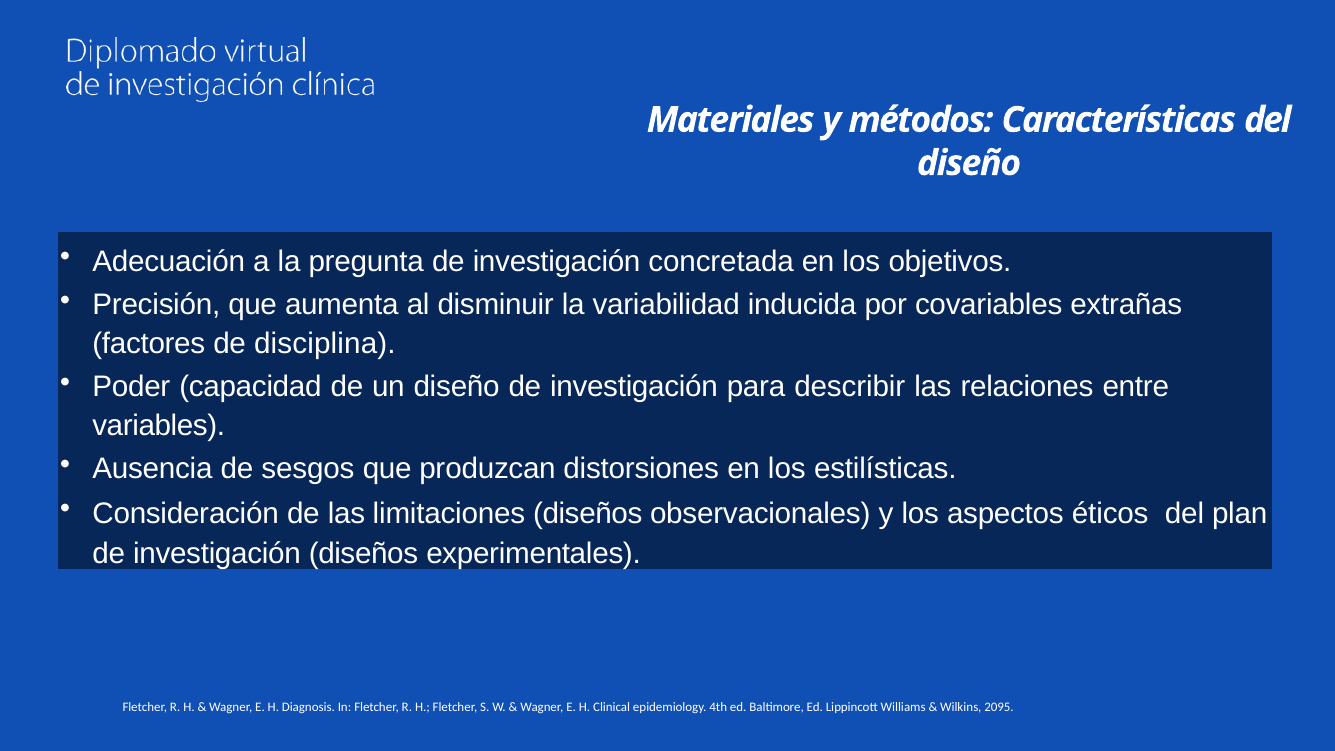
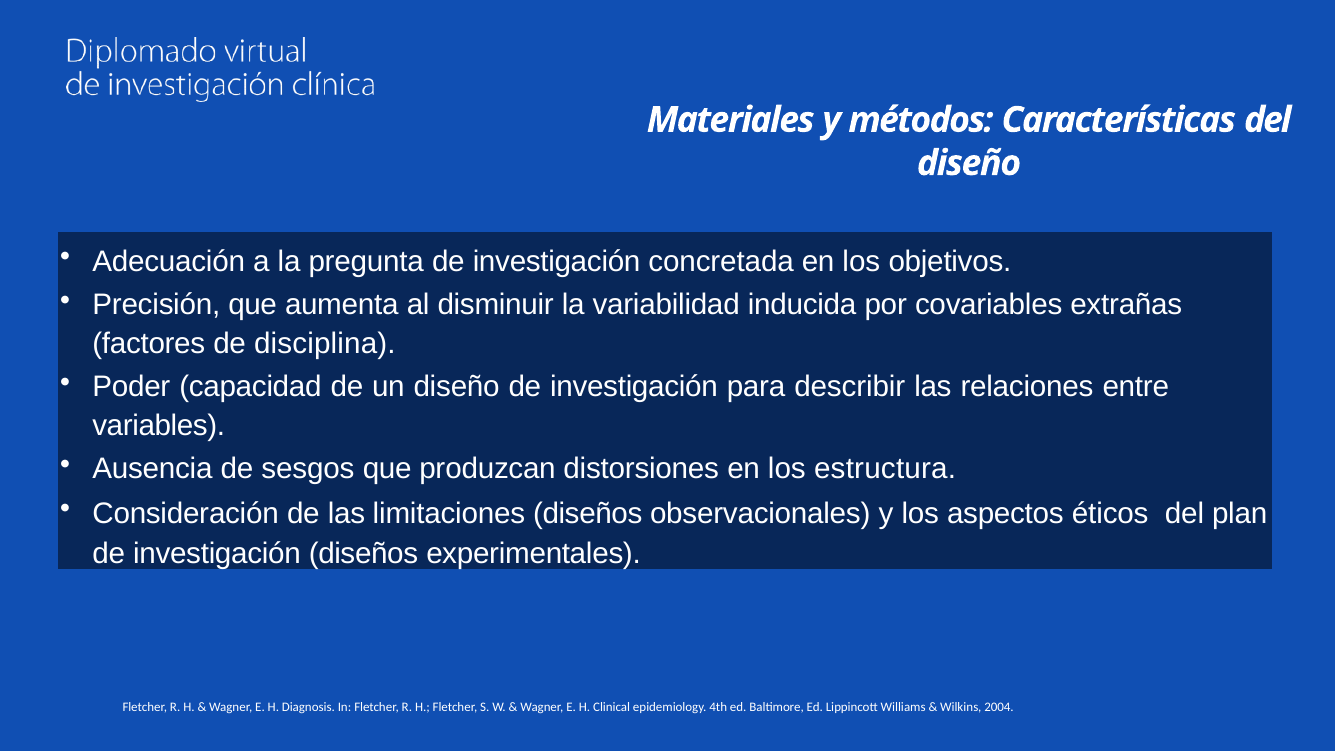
estilísticas: estilísticas -> estructura (885, 469)
2095: 2095 -> 2004 (999, 707)
